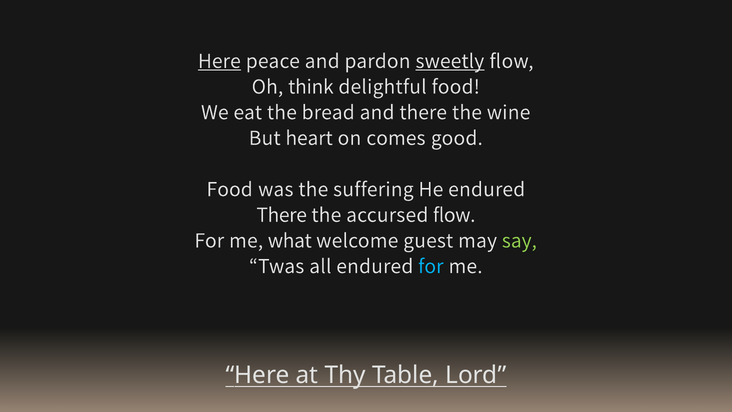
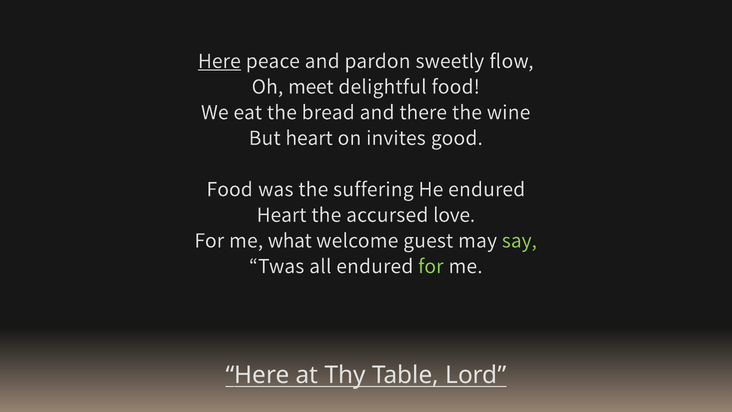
sweetly underline: present -> none (450, 61)
think: think -> meet (311, 86)
comes: comes -> invites (396, 138)
There: There -> Heart (282, 215)
accursed flow: flow -> love (454, 215)
for colour: light blue -> light green (431, 266)
